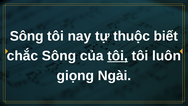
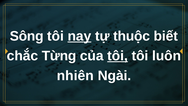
nay underline: none -> present (79, 36)
chắc Sông: Sông -> Từng (59, 56)
giọng: giọng -> nhiên (75, 75)
